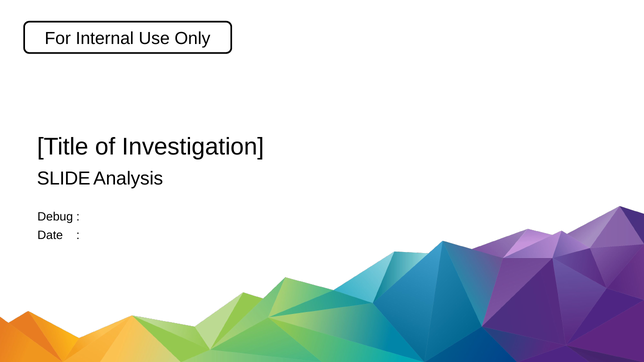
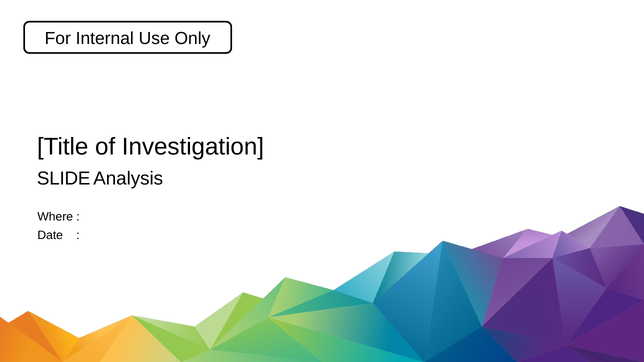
Debug: Debug -> Where (55, 217)
